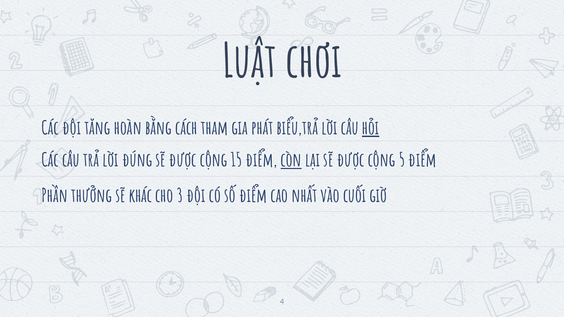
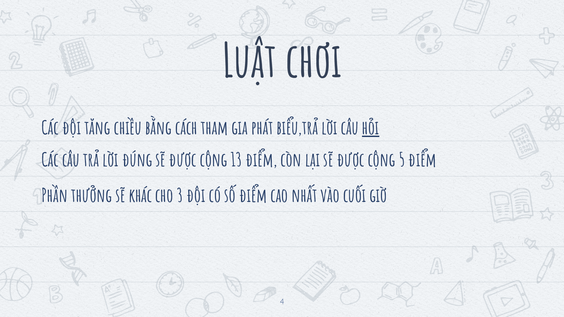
hoàn: hoàn -> chiều (128, 128)
15: 15 -> 13 (237, 160)
còn underline: present -> none (291, 160)
